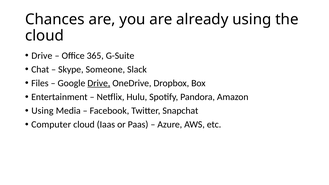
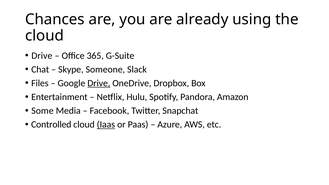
Using: Using -> Some (42, 111)
Computer: Computer -> Controlled (51, 125)
Iaas underline: none -> present (106, 125)
